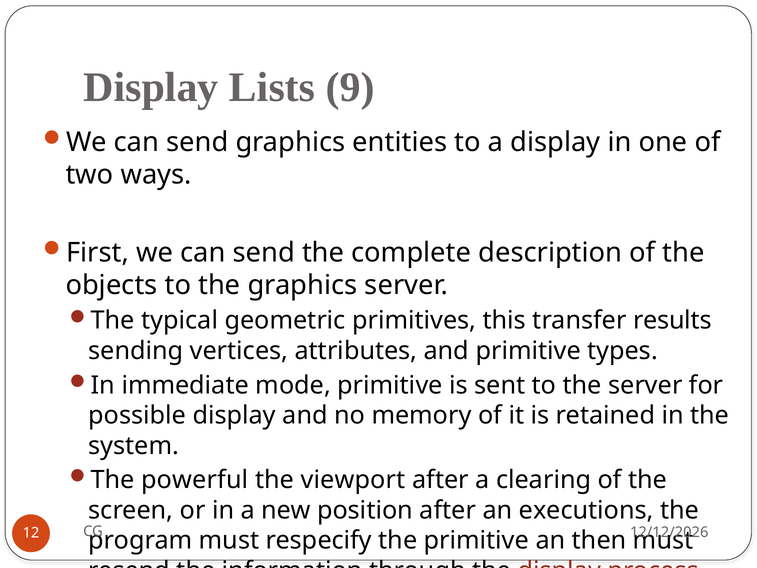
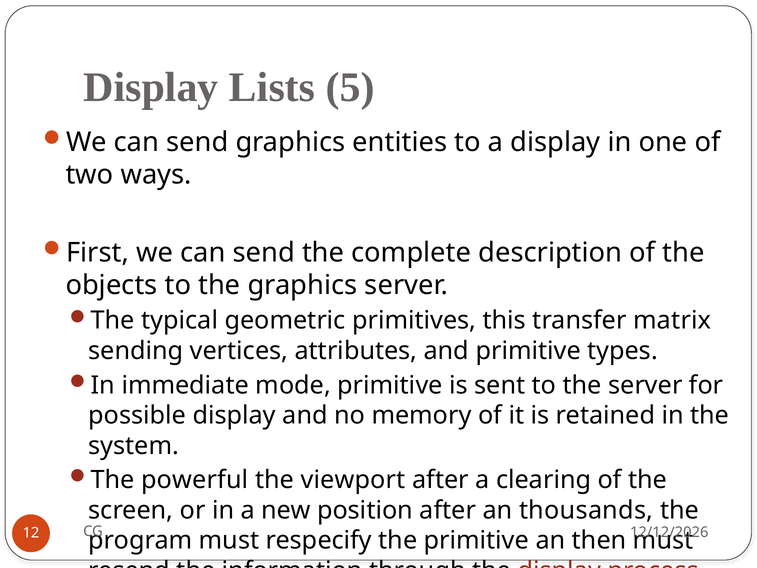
9: 9 -> 5 (350, 87)
results: results -> matrix (672, 321)
executions: executions -> thousands (586, 510)
